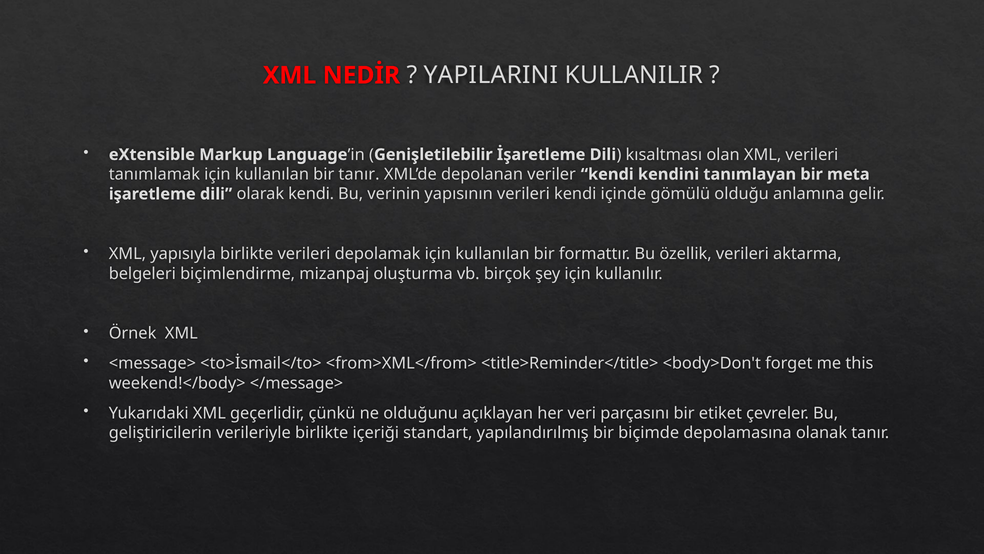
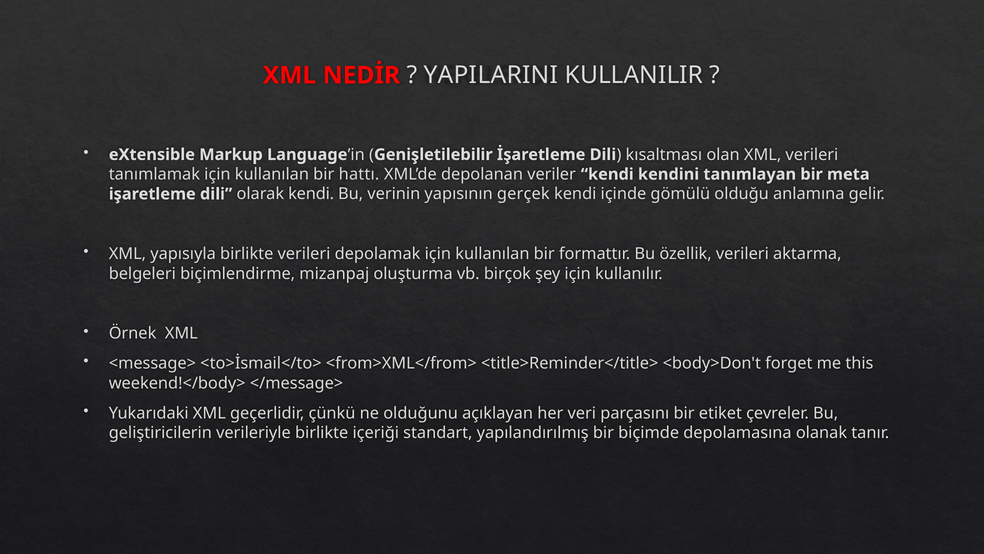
bir tanır: tanır -> hattı (359, 174)
yapısının verileri: verileri -> gerçek (523, 194)
